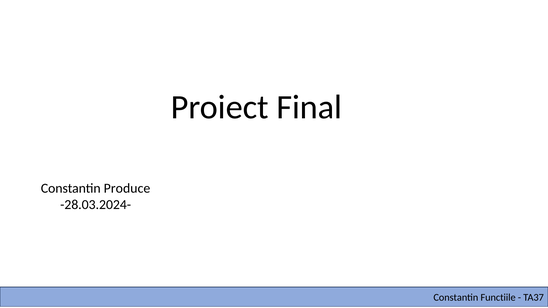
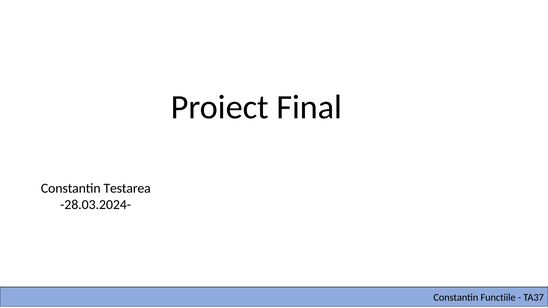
Produce: Produce -> Testarea (127, 188)
